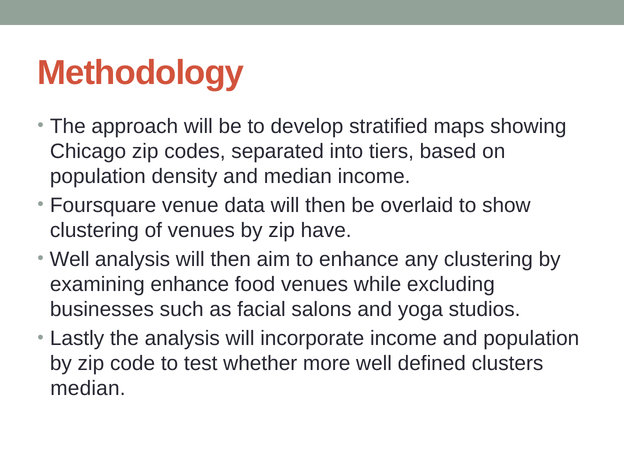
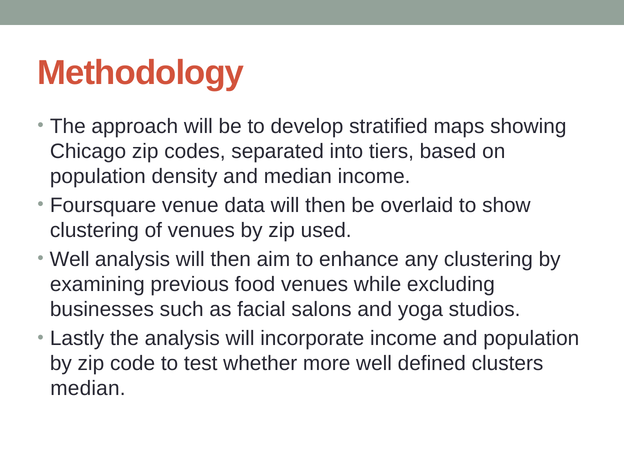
have: have -> used (326, 230)
examining enhance: enhance -> previous (190, 284)
